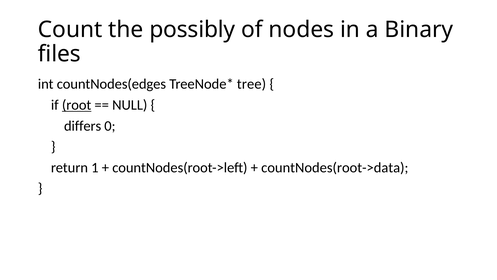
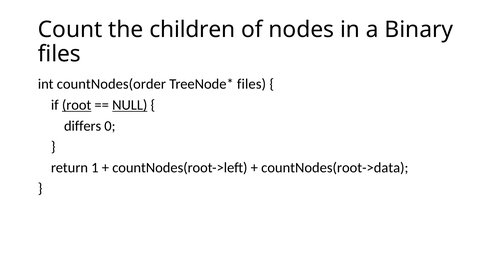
possibly: possibly -> children (192, 29)
countNodes(edges: countNodes(edges -> countNodes(order (111, 84)
tree: tree -> files (252, 84)
NULL underline: none -> present (130, 105)
